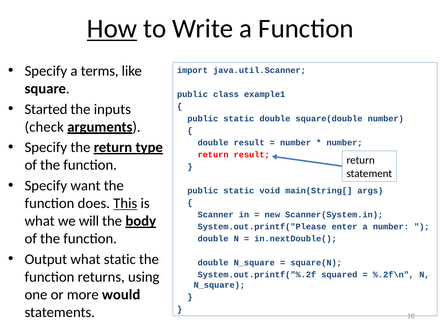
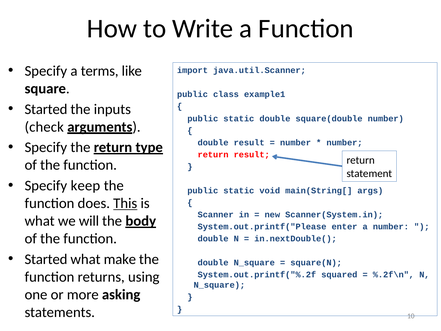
How underline: present -> none (112, 29)
want: want -> keep (85, 186)
Output: Output -> Started (46, 259)
what static: static -> make (120, 259)
would: would -> asking (121, 294)
